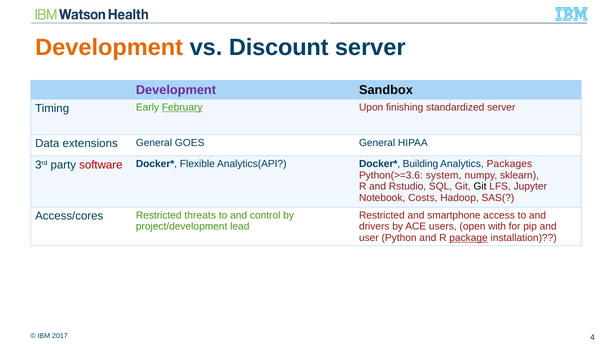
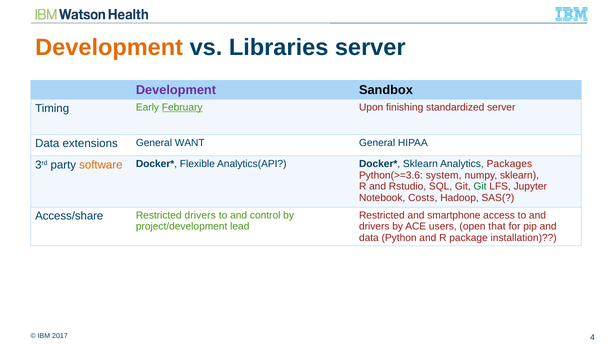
Discount: Discount -> Libraries (279, 48)
GOES: GOES -> WANT (190, 143)
software colour: red -> orange (101, 165)
Building: Building -> Sklearn (420, 164)
Git colour: black -> green (480, 187)
Access/cores: Access/cores -> Access/share (69, 216)
Restricted threats: threats -> drivers (200, 215)
with: with -> that (497, 227)
user: user -> data (369, 238)
package underline: present -> none (469, 238)
